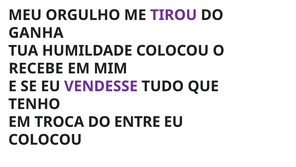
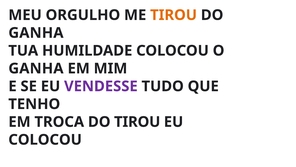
TIROU colour: purple -> orange (174, 15)
RECEBE: RECEBE -> GANHA (36, 68)
DO ENTRE: ENTRE -> TIROU (137, 122)
